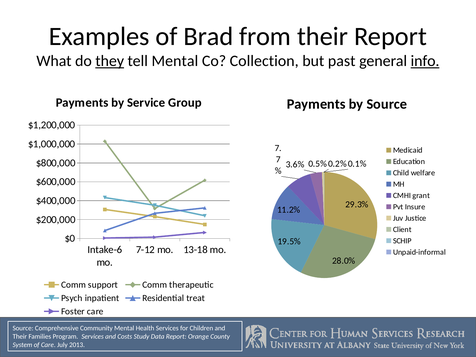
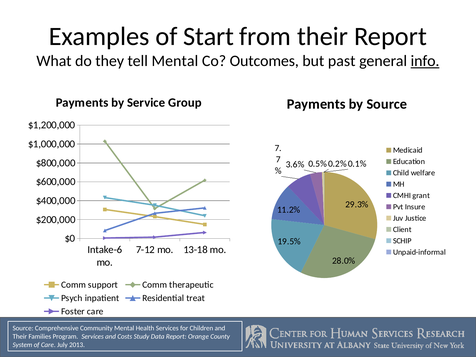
Brad: Brad -> Start (209, 36)
they underline: present -> none (110, 61)
Collection: Collection -> Outcomes (264, 61)
